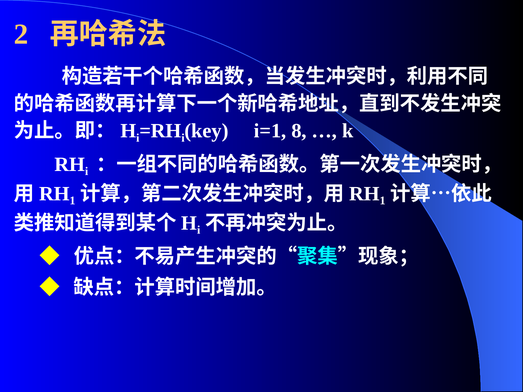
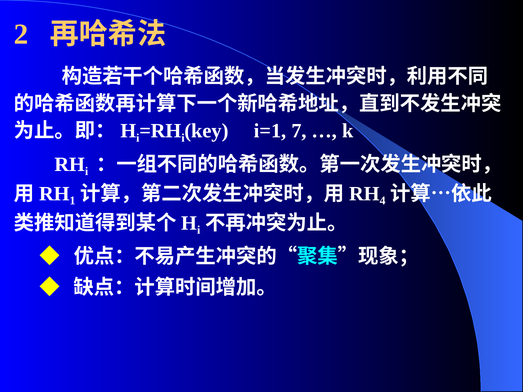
8: 8 -> 7 (299, 131)
1: 1 -> 4 (383, 201)
